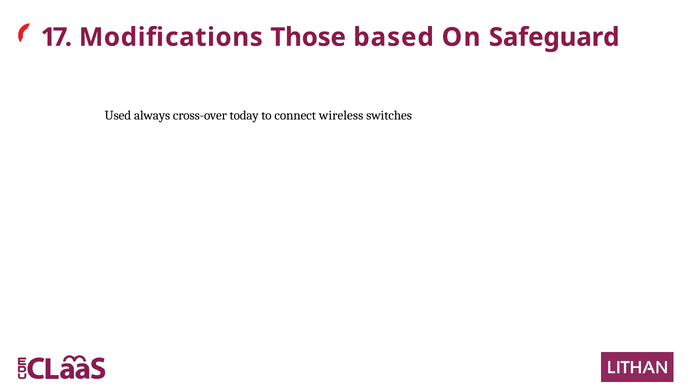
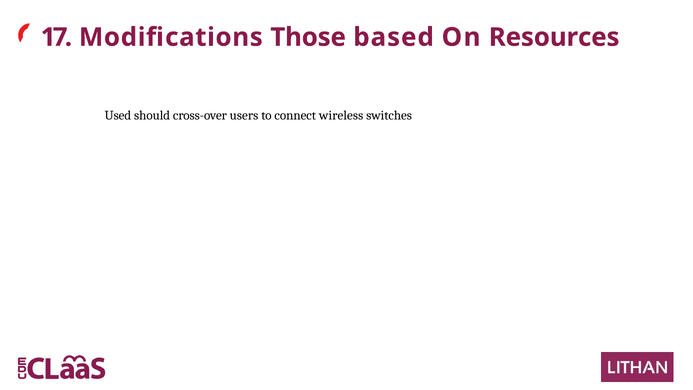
Safeguard: Safeguard -> Resources (554, 37)
always: always -> should (152, 115)
today: today -> users (244, 115)
